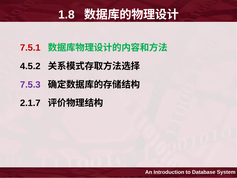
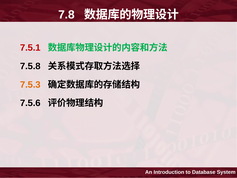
1.8: 1.8 -> 7.8 (66, 15)
4.5.2: 4.5.2 -> 7.5.8 (30, 66)
7.5.3 colour: purple -> orange (30, 85)
2.1.7: 2.1.7 -> 7.5.6 (30, 103)
